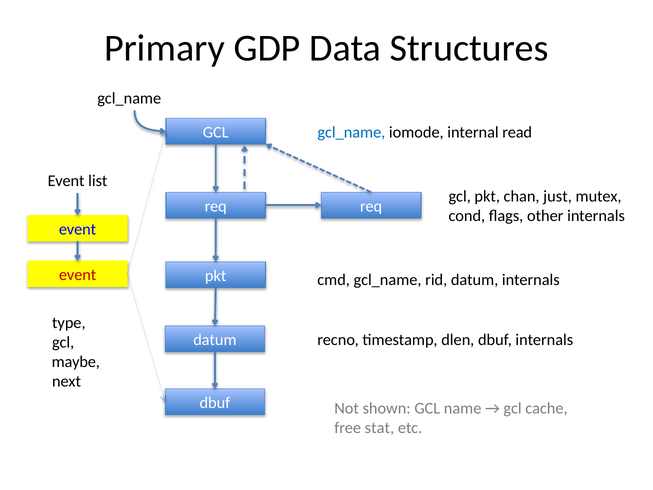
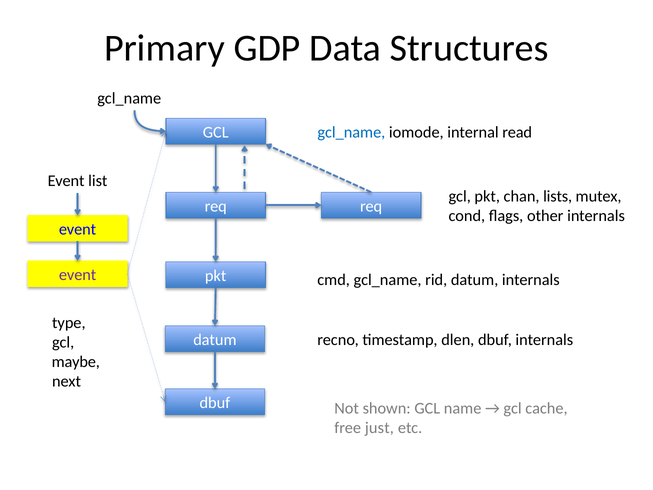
just: just -> lists (558, 196)
event colour: red -> purple (78, 275)
stat: stat -> just (379, 428)
